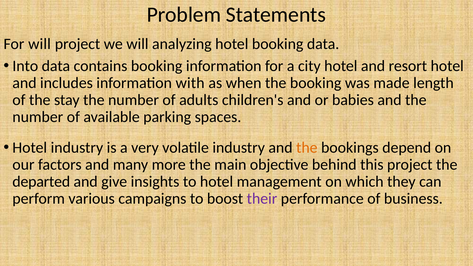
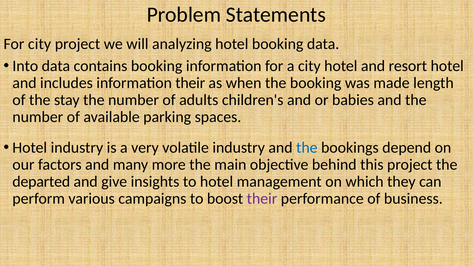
For will: will -> city (40, 44)
information with: with -> their (190, 83)
the colour: orange -> blue (307, 148)
